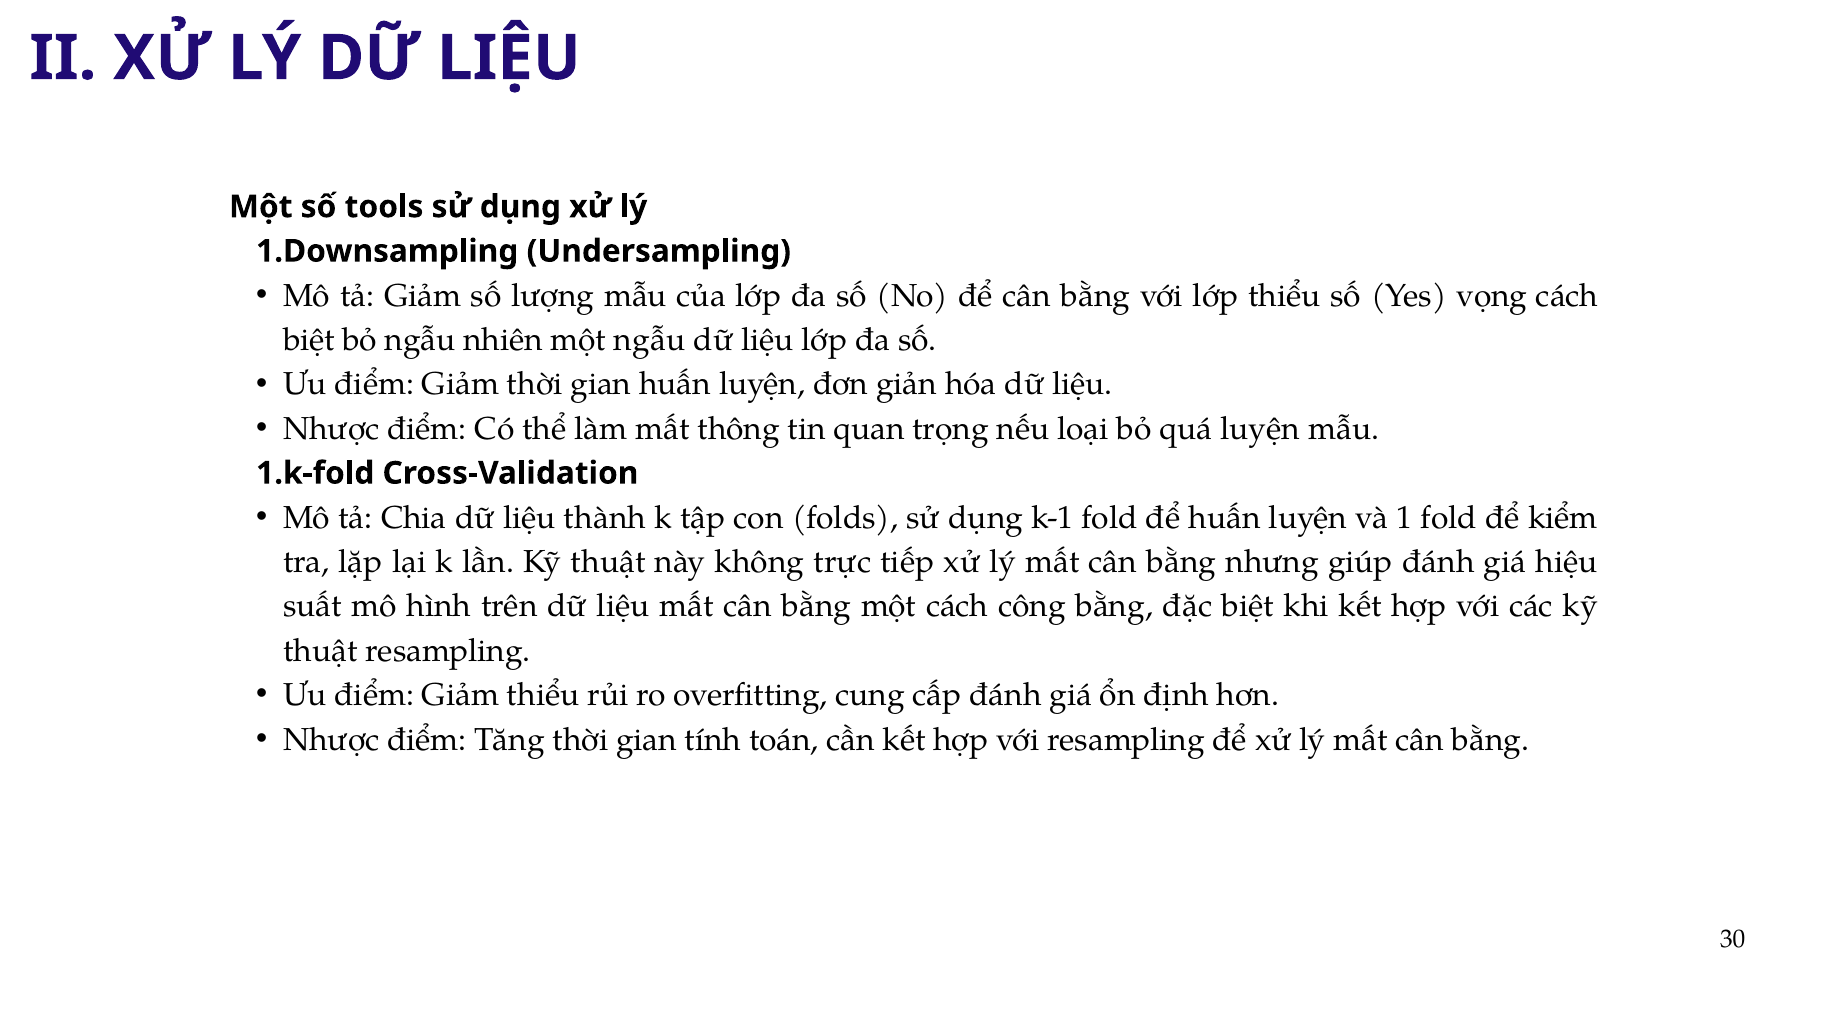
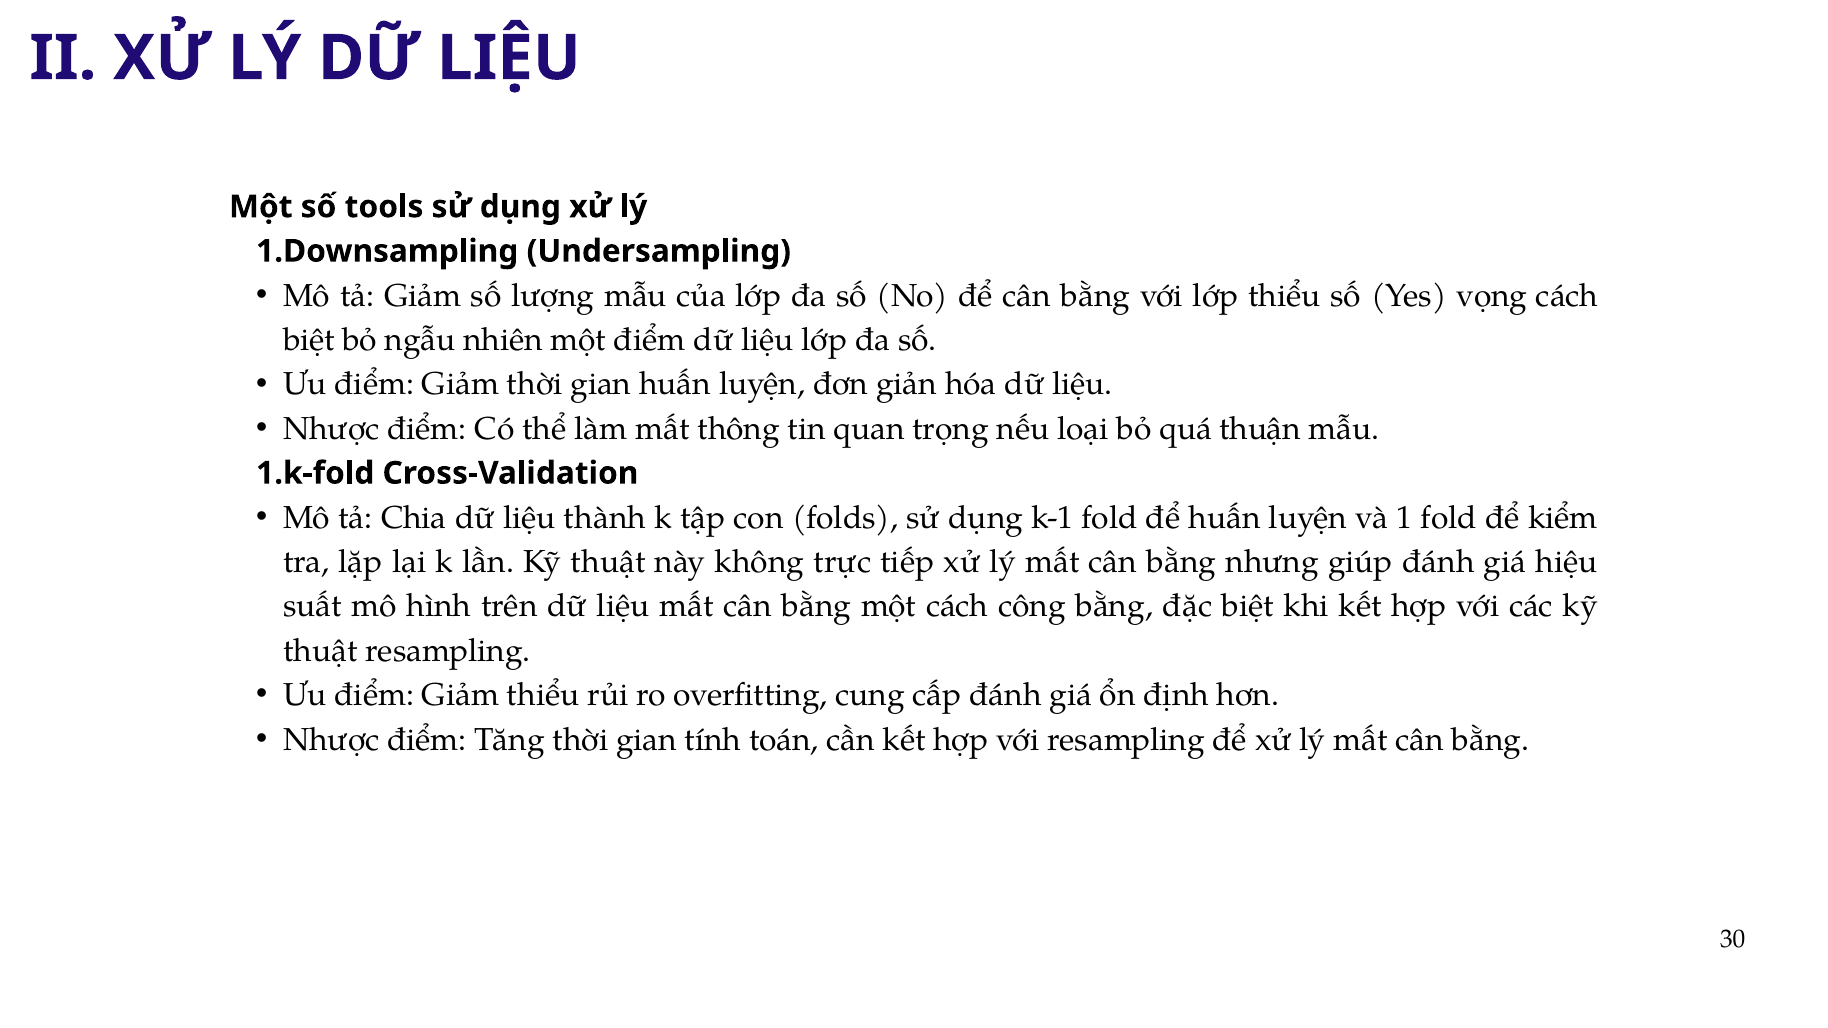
một ngẫu: ngẫu -> điểm (650, 340)
quá luyện: luyện -> thuận (1260, 429)
